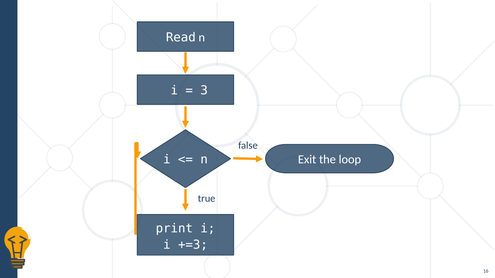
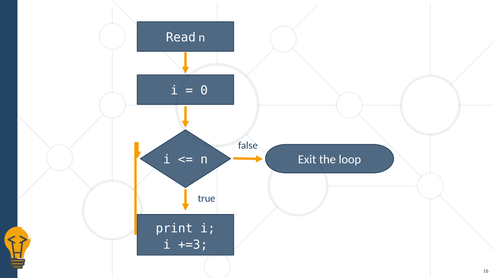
3: 3 -> 0 (204, 91)
